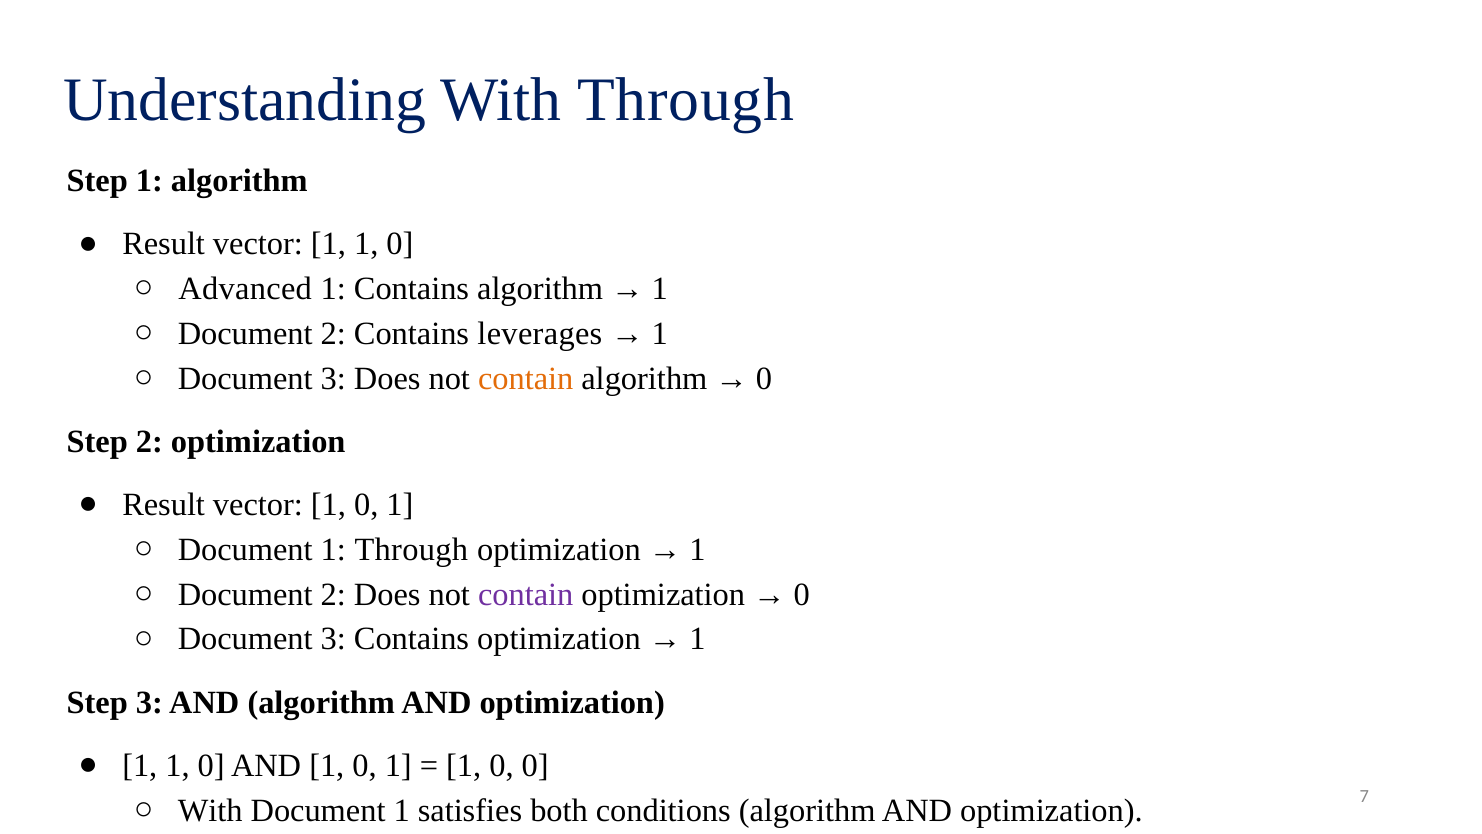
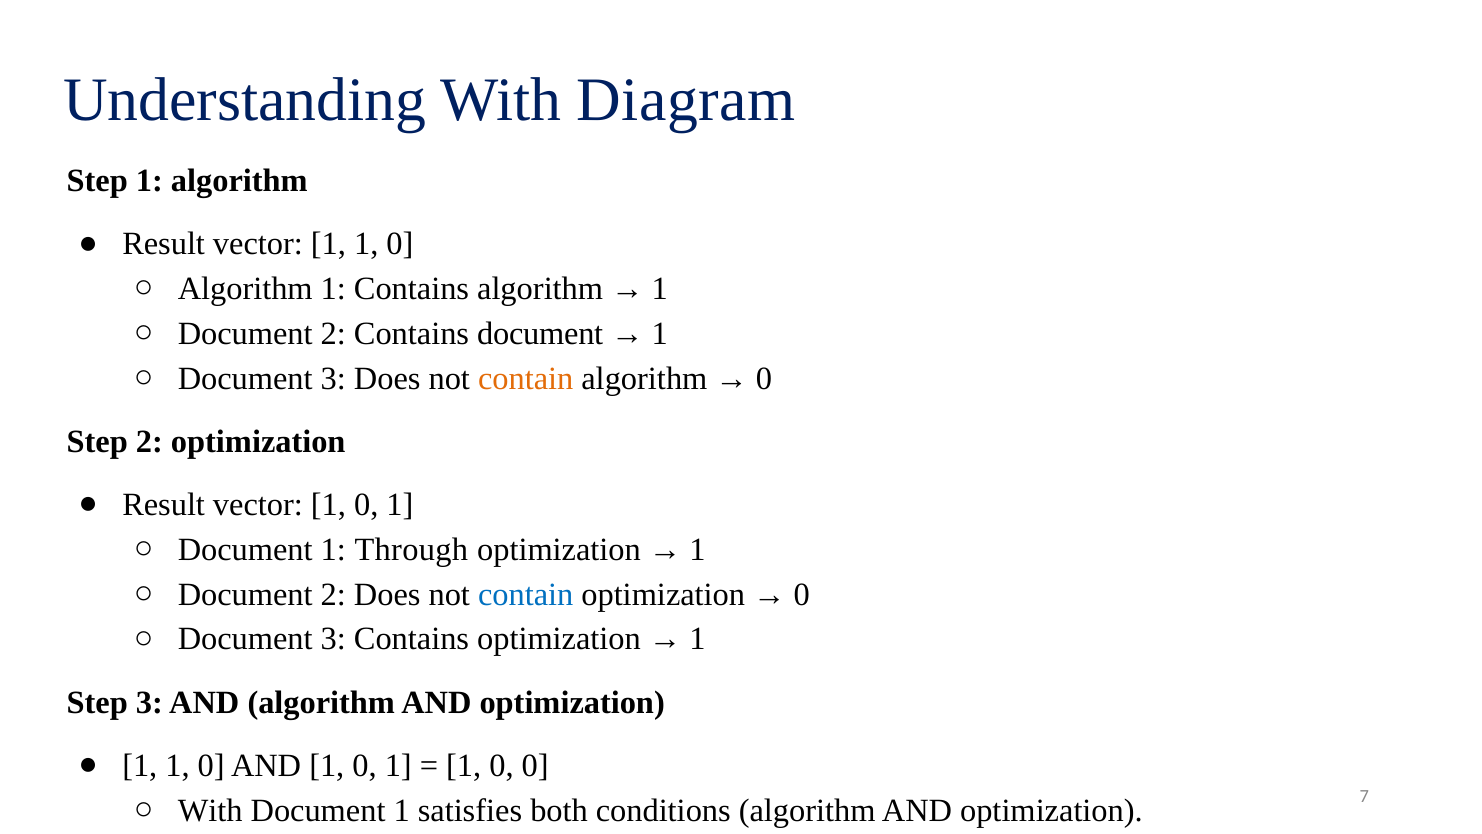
With Through: Through -> Diagram (686, 100)
Advanced: Advanced -> Algorithm (245, 289)
Contains leverages: leverages -> document (540, 334)
contain colour: purple -> blue (526, 594)
